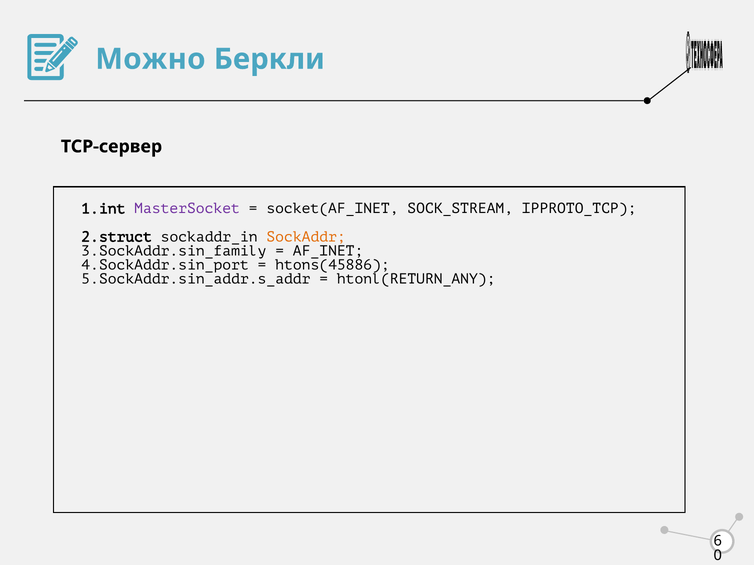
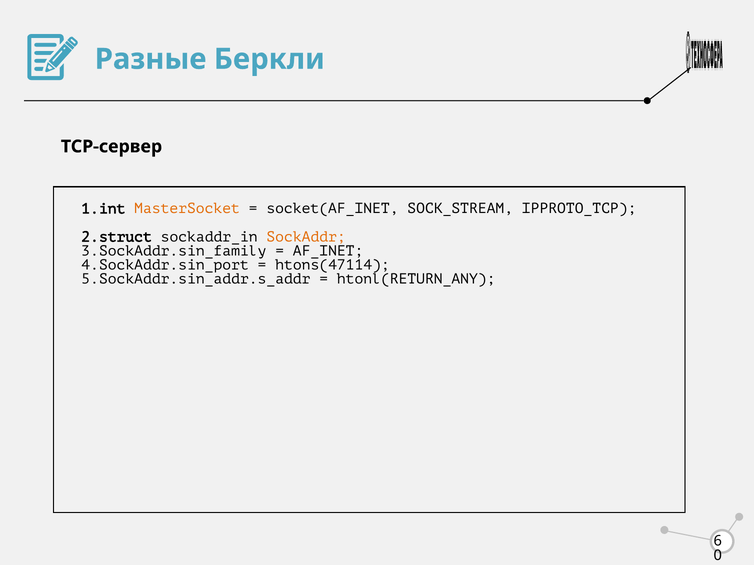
Можно: Можно -> Разные (151, 59)
MasterSocket colour: purple -> orange (187, 209)
htons(45886: htons(45886 -> htons(47114 (333, 265)
